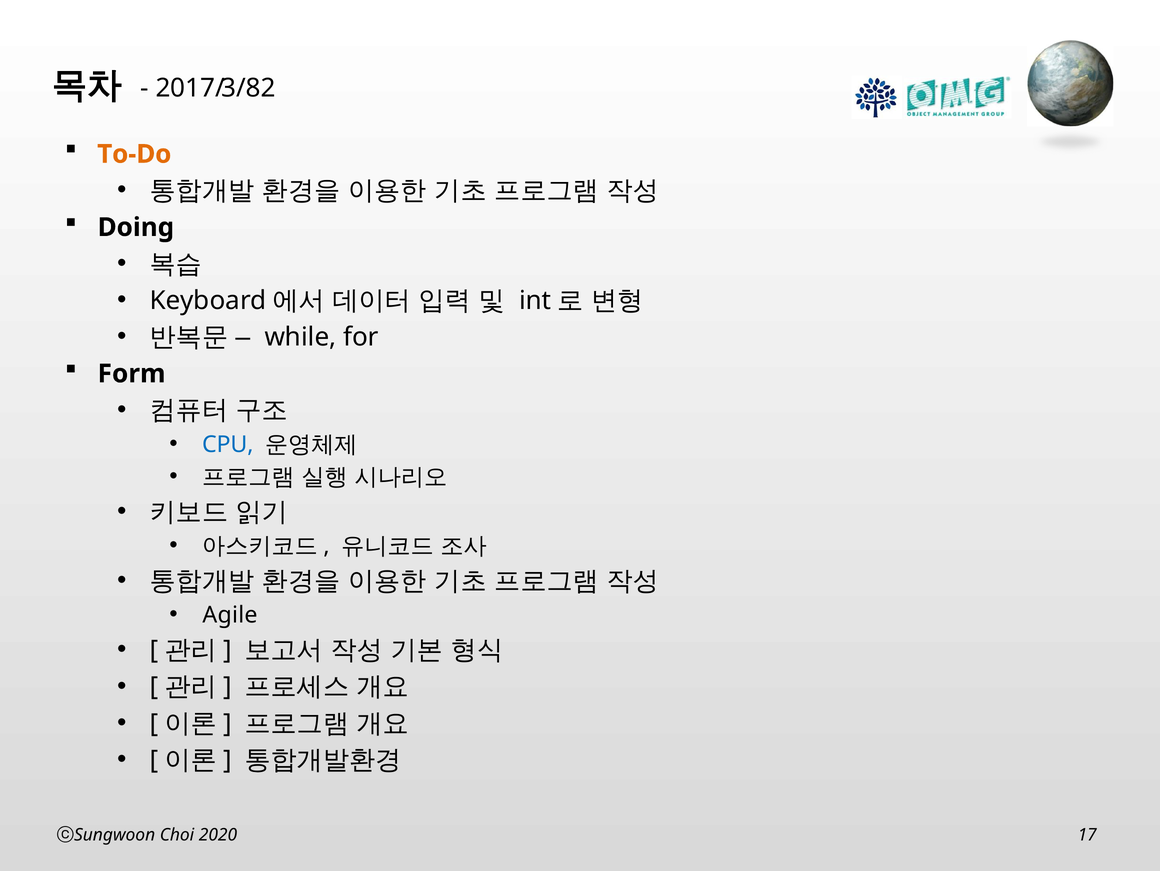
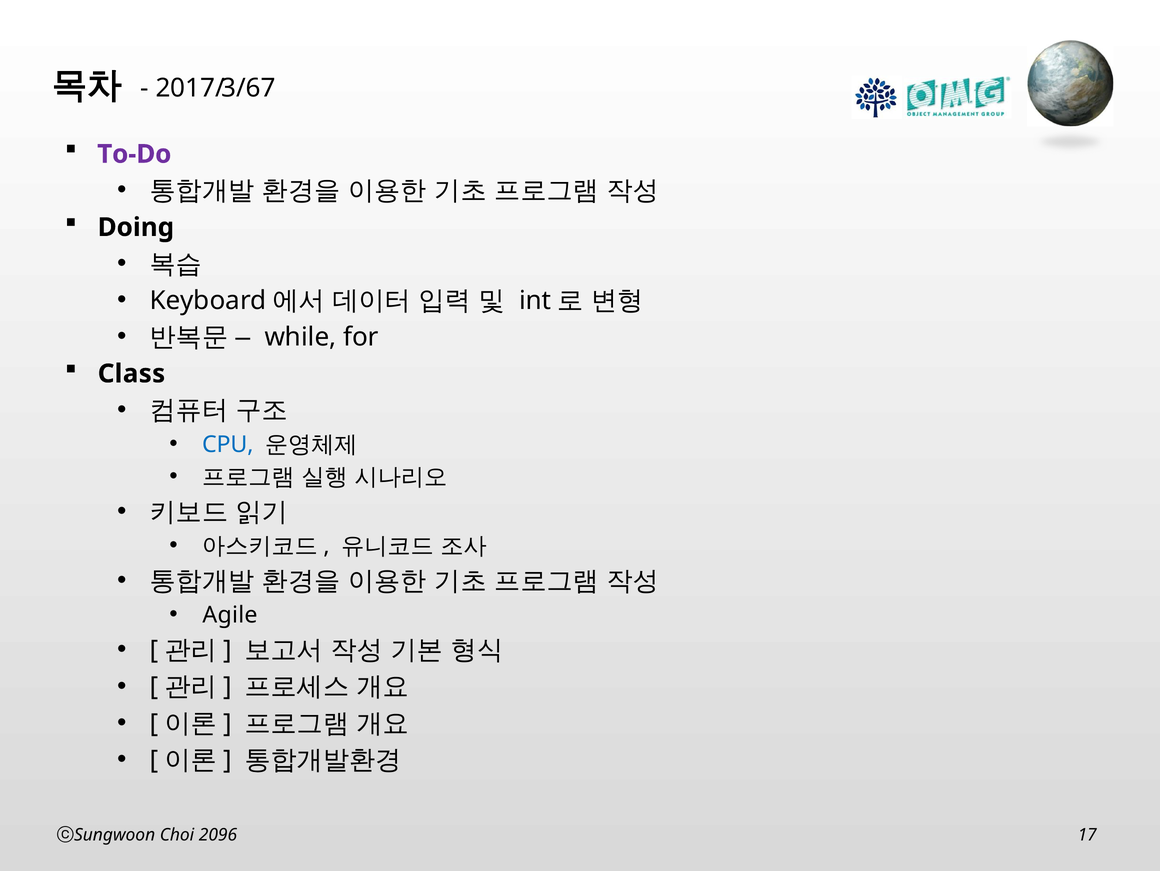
3/82: 3/82 -> 3/67 (249, 88)
To-Do colour: orange -> purple (134, 154)
Form: Form -> Class (131, 373)
2020: 2020 -> 2096 (218, 835)
